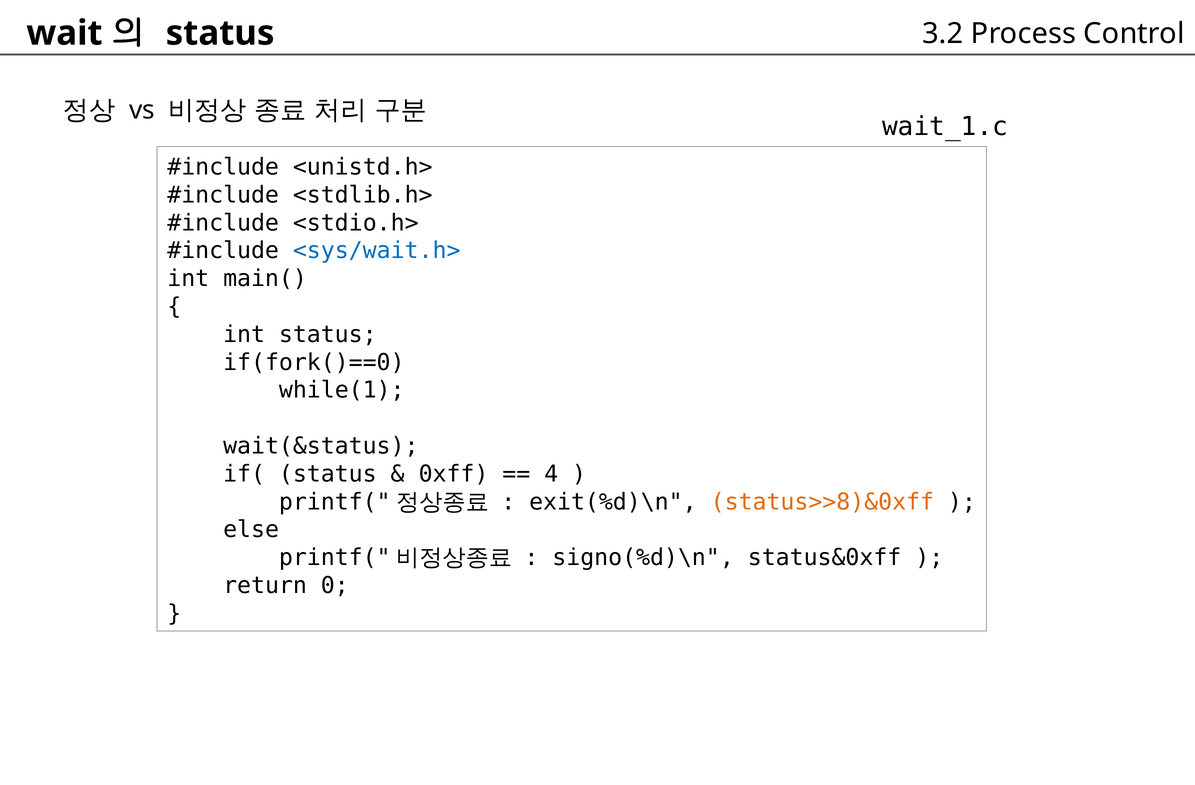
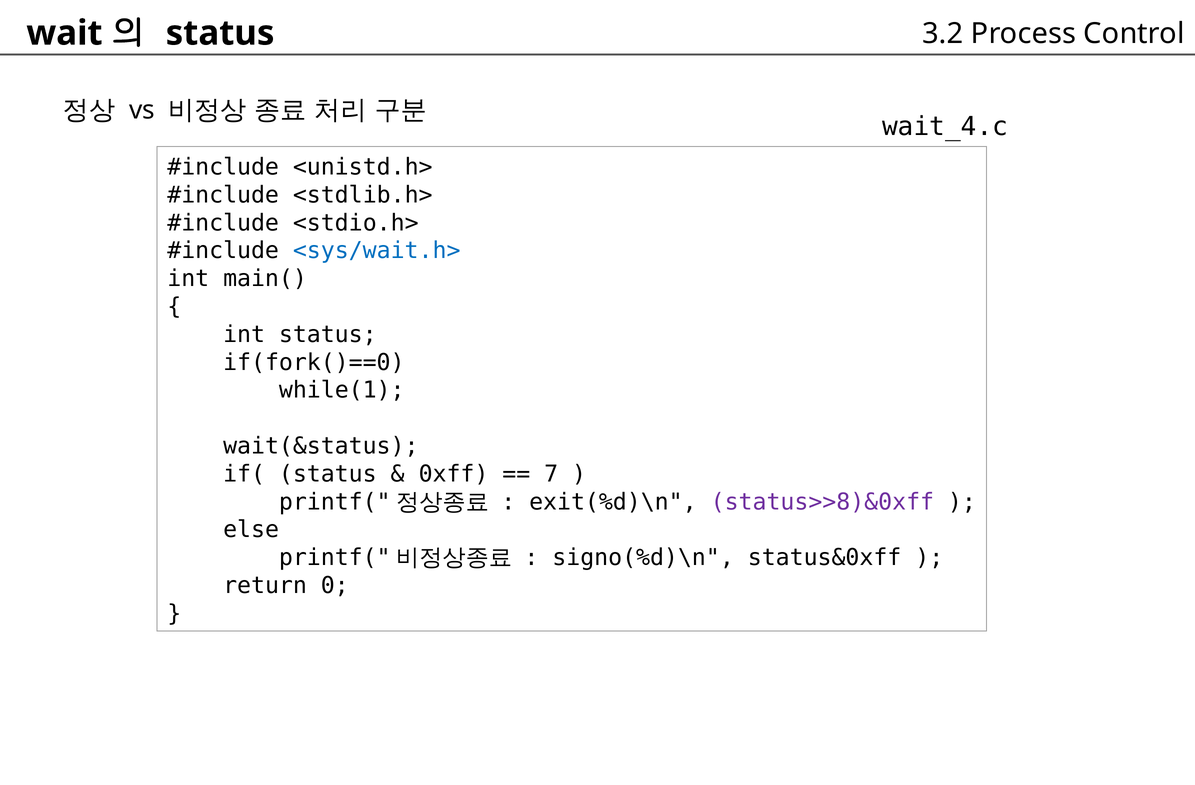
wait_1.c: wait_1.c -> wait_4.c (945, 127)
4: 4 -> 7 (551, 474)
status>>8)&0xff colour: orange -> purple (822, 502)
